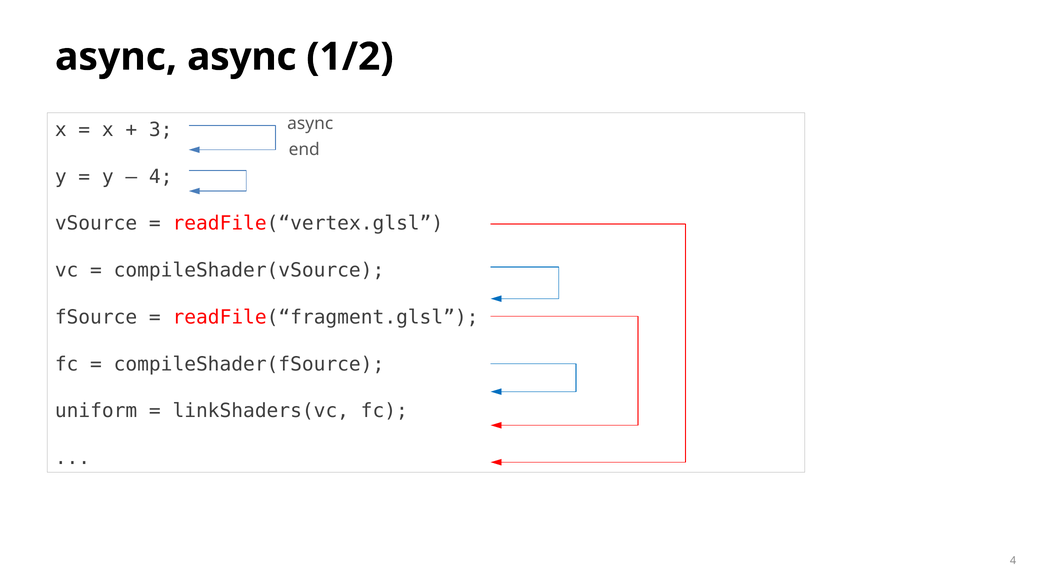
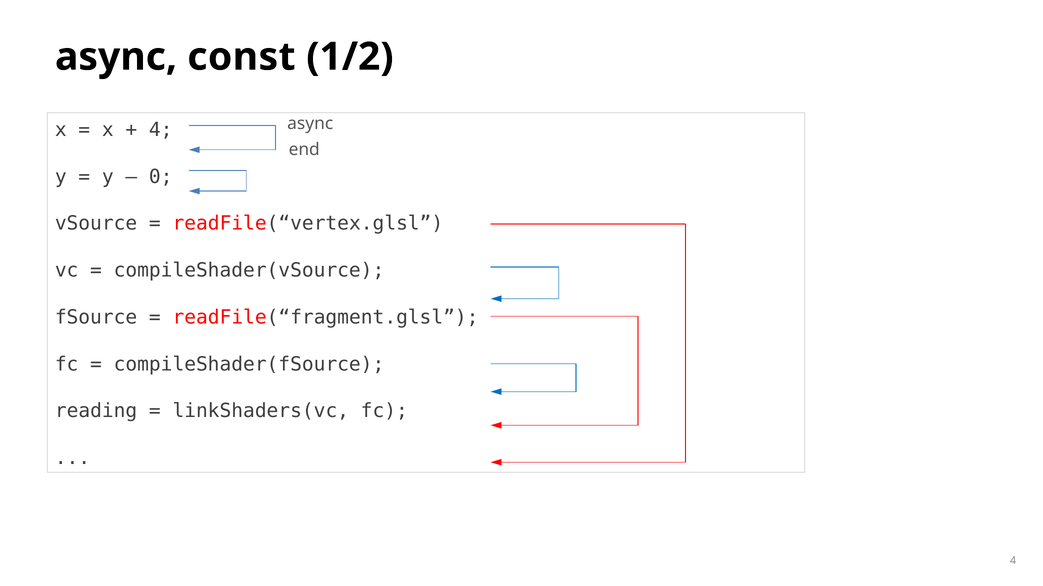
async async: async -> const (241, 57)
3: 3 -> 4 (161, 130)
4: 4 -> 0 (161, 177)
uniform: uniform -> reading (96, 412)
